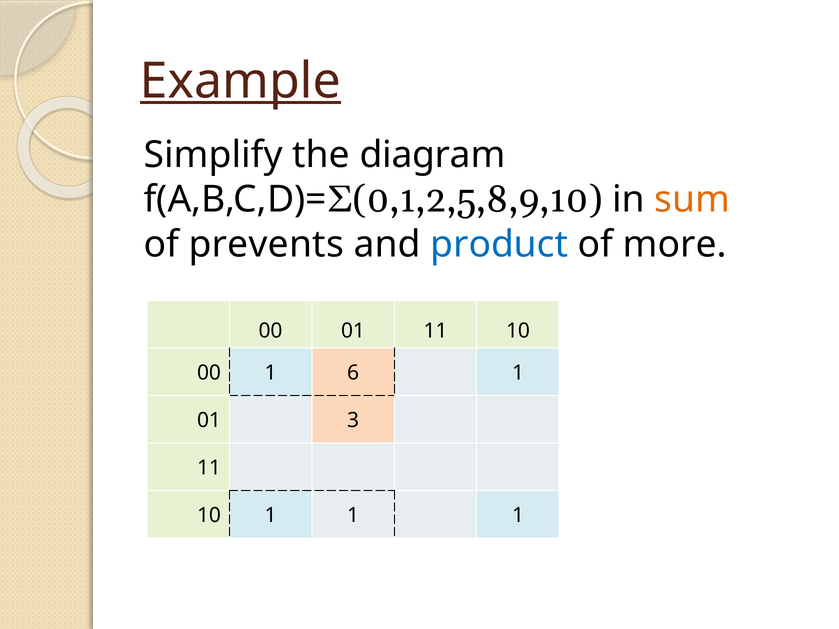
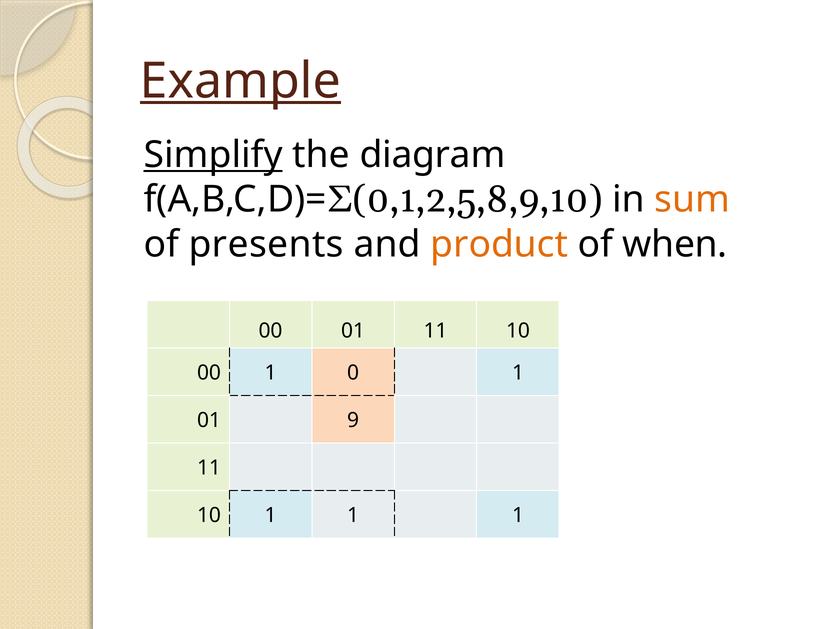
Simplify underline: none -> present (213, 155)
prevents: prevents -> presents (266, 244)
product colour: blue -> orange (499, 244)
more: more -> when (675, 244)
6: 6 -> 0 (353, 373)
3: 3 -> 9 (353, 421)
